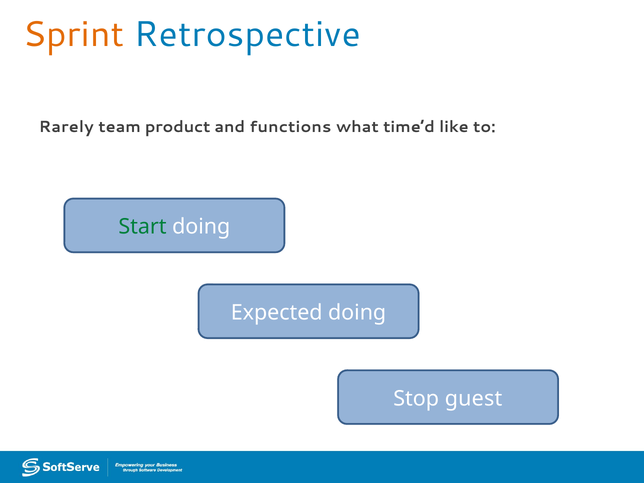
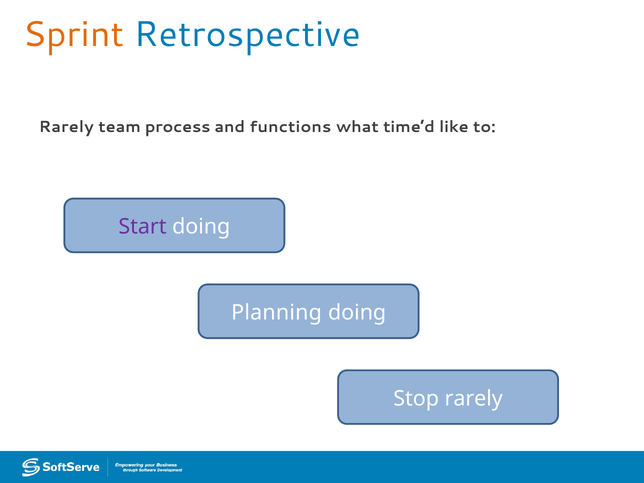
product: product -> process (178, 127)
Start colour: green -> purple (142, 227)
Expected: Expected -> Planning (277, 313)
Stop guest: guest -> rarely (474, 399)
